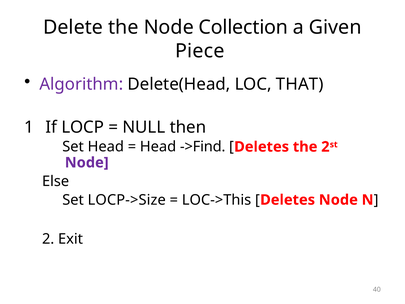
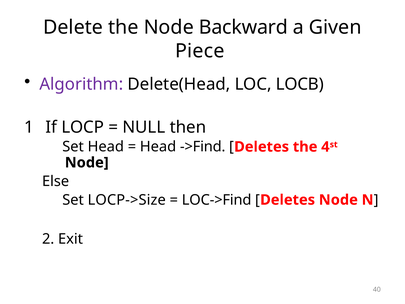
Collection: Collection -> Backward (243, 27)
THAT: THAT -> LOCB (300, 84)
the 2: 2 -> 4 (325, 147)
Node colour: purple -> black (87, 162)
LOC->This: LOC->This -> LOC->Find (217, 200)
